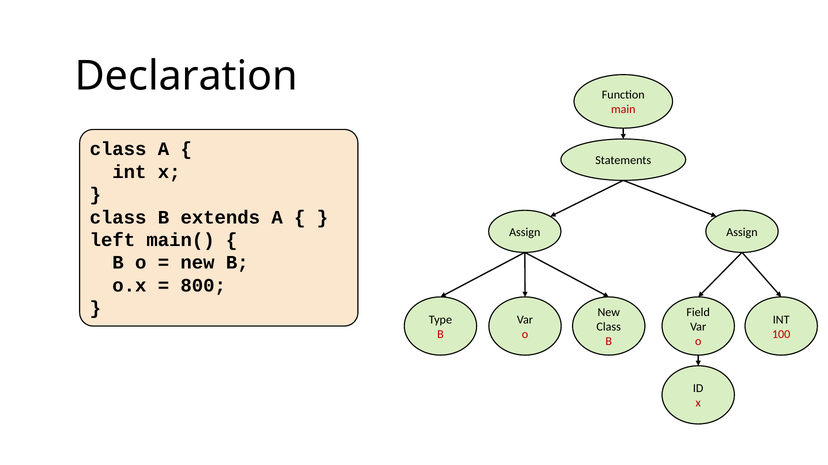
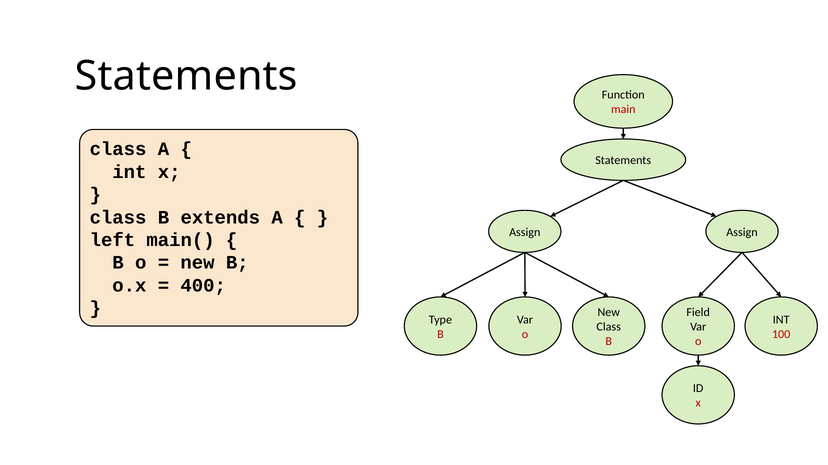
Declaration: Declaration -> Statements (186, 76)
800: 800 -> 400 (203, 286)
